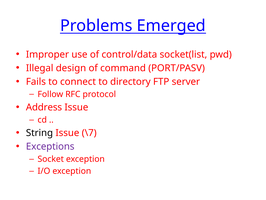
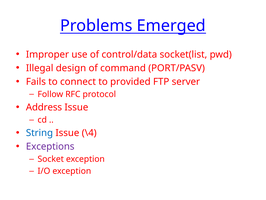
directory: directory -> provided (130, 82)
String colour: black -> blue (39, 133)
\7: \7 -> \4 (89, 133)
